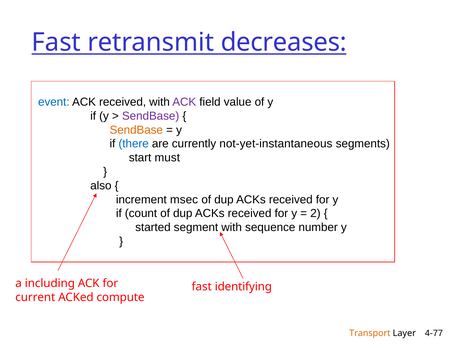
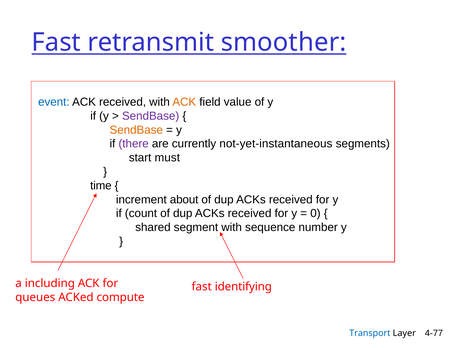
decreases: decreases -> smoother (284, 42)
ACK colour: purple -> orange (184, 102)
there colour: blue -> purple (134, 144)
also: also -> time (101, 185)
msec: msec -> about (184, 199)
2: 2 -> 0 (315, 213)
started: started -> shared (153, 227)
current: current -> queues (35, 297)
Transport colour: orange -> blue (370, 332)
